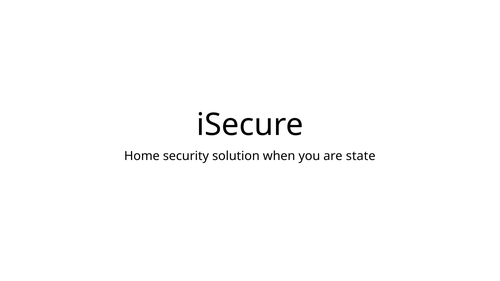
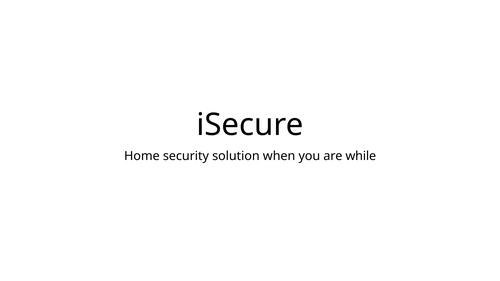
state: state -> while (361, 156)
